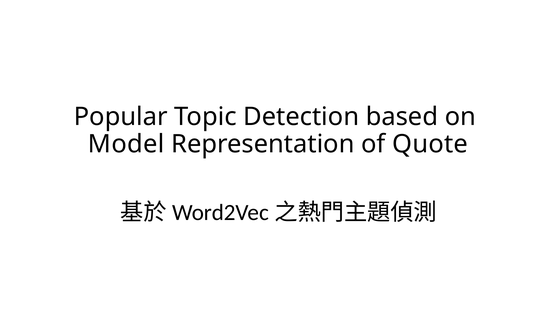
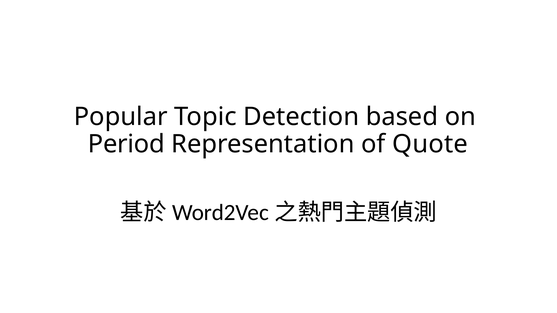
Model: Model -> Period (126, 144)
